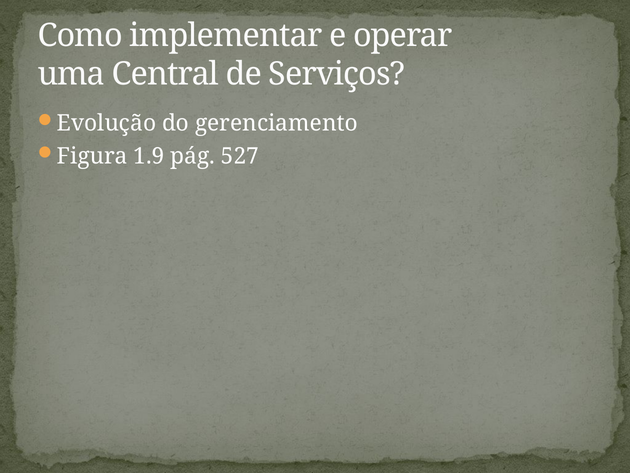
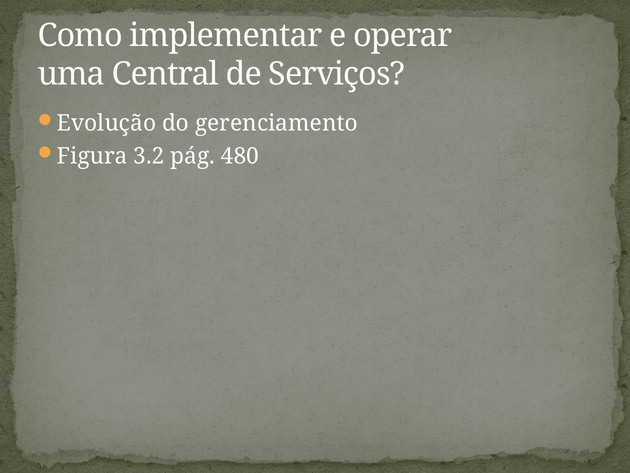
1.9: 1.9 -> 3.2 (149, 156)
527: 527 -> 480 (240, 156)
